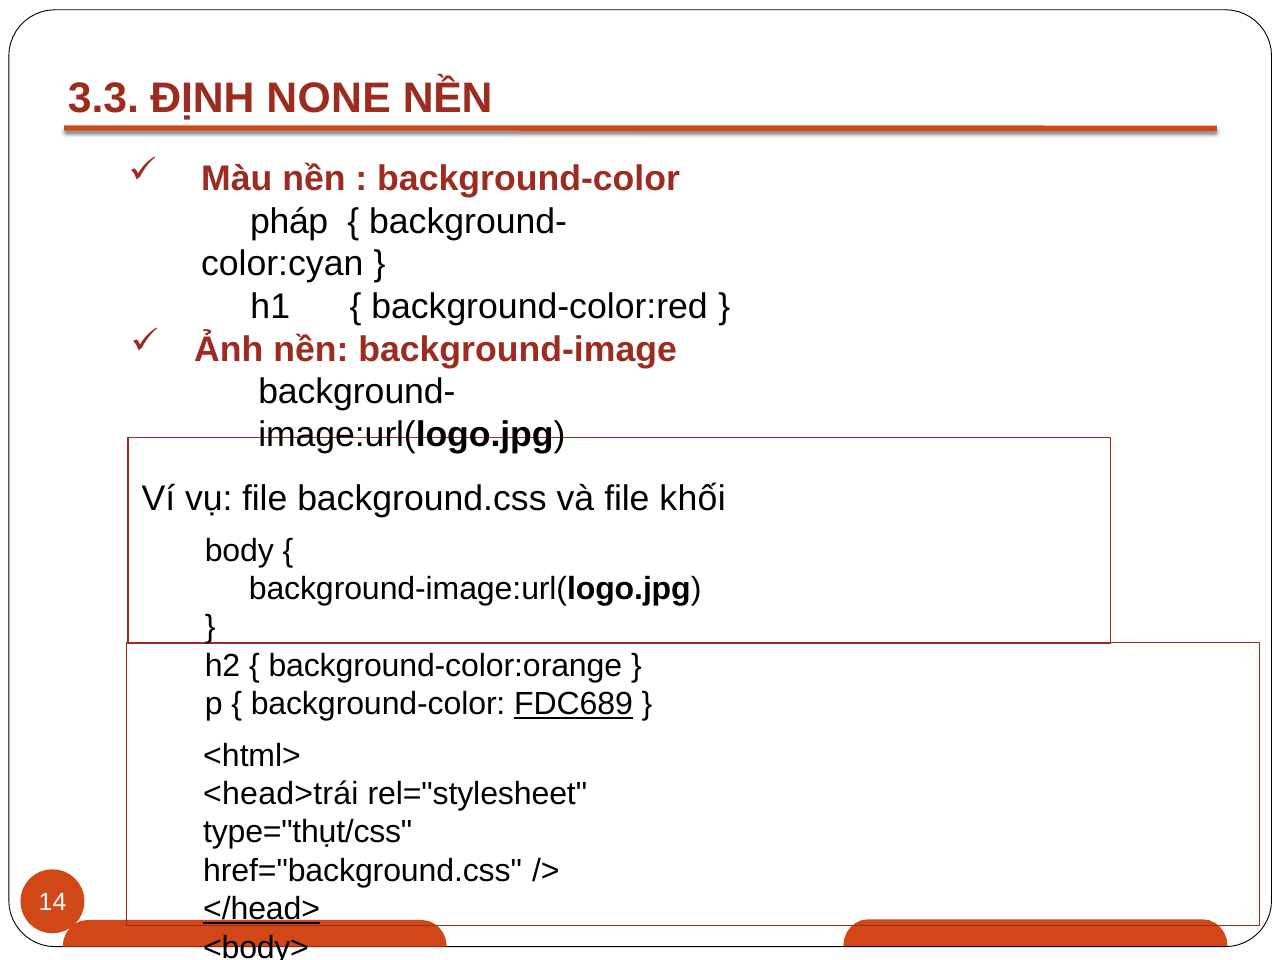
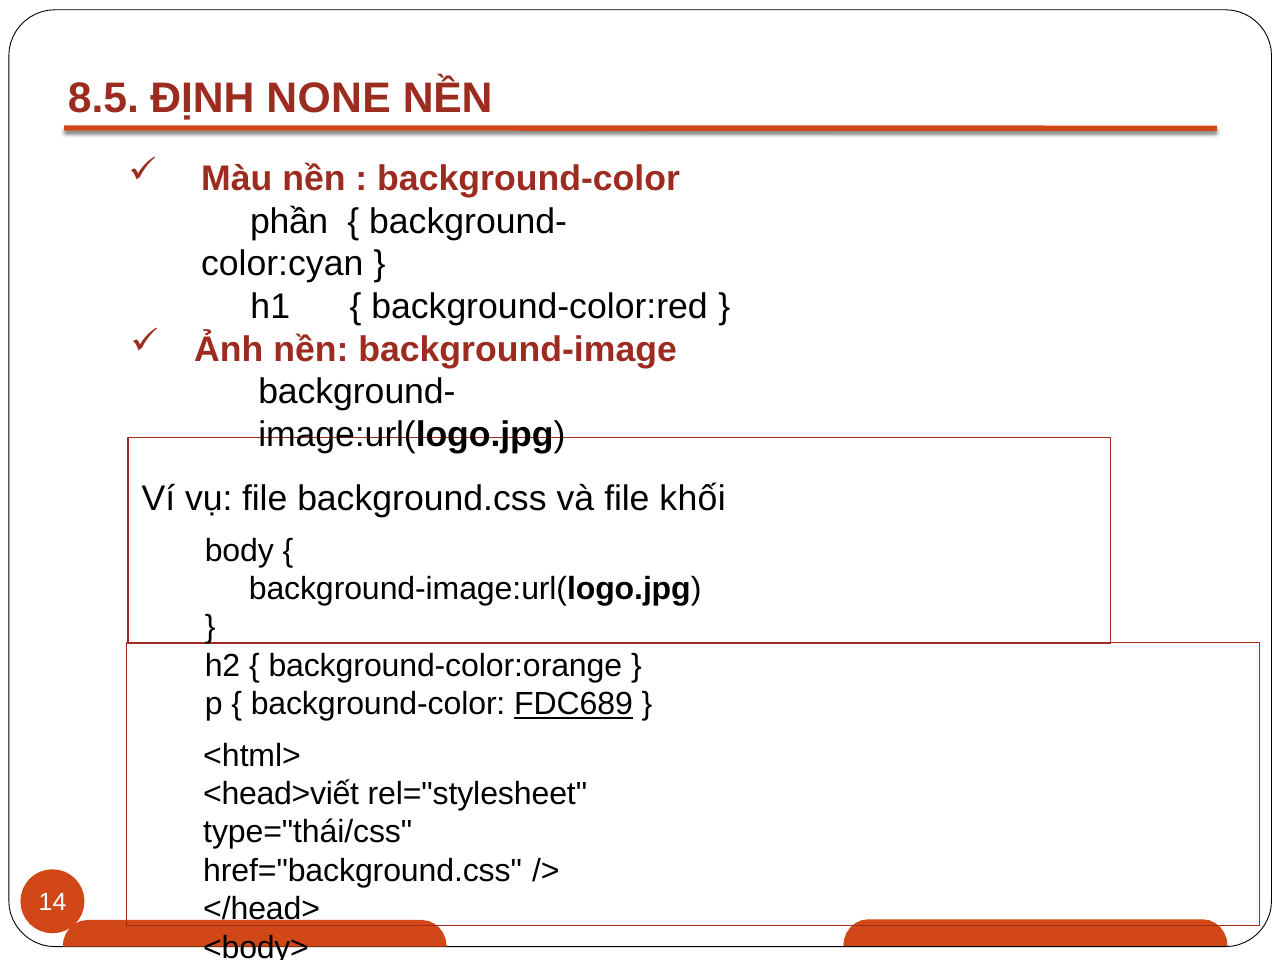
3.3: 3.3 -> 8.5 (103, 98)
pháp: pháp -> phần (289, 222)
<head>trái: <head>trái -> <head>viết (281, 795)
type="thụt/css: type="thụt/css -> type="thái/css (308, 833)
</head> underline: present -> none (262, 910)
